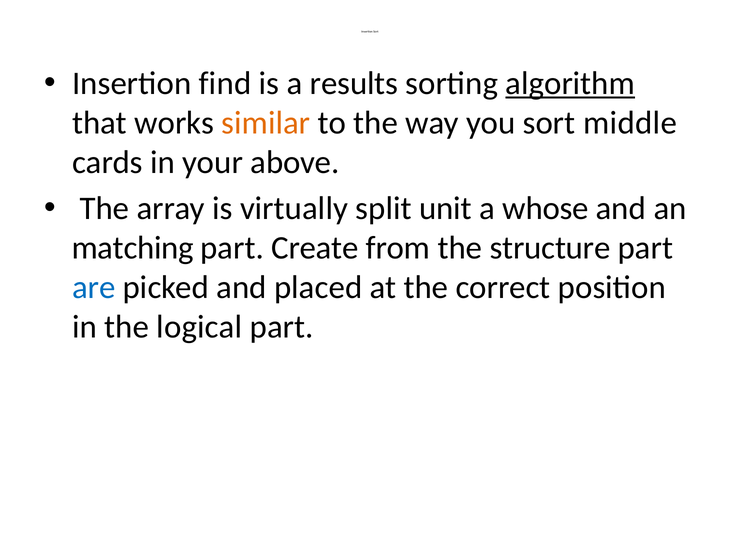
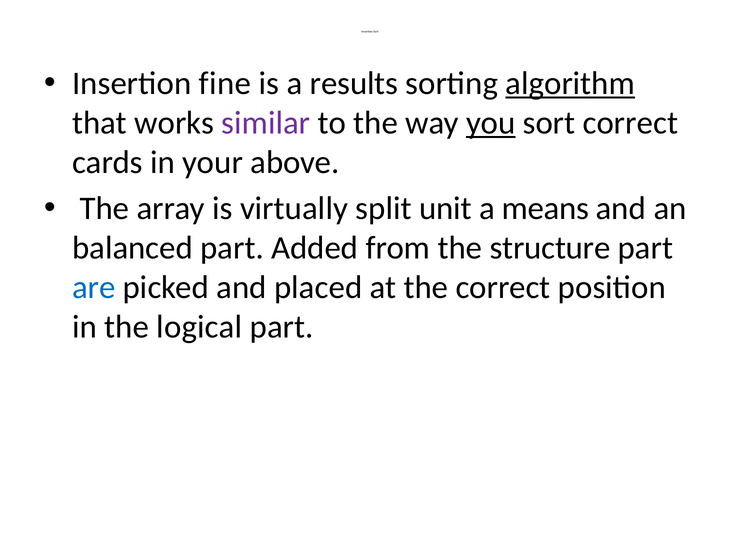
find: find -> fine (225, 84)
similar colour: orange -> purple (266, 123)
you underline: none -> present (491, 123)
sort middle: middle -> correct (630, 123)
whose: whose -> means (545, 209)
matching: matching -> balanced (132, 248)
Create: Create -> Added (315, 248)
